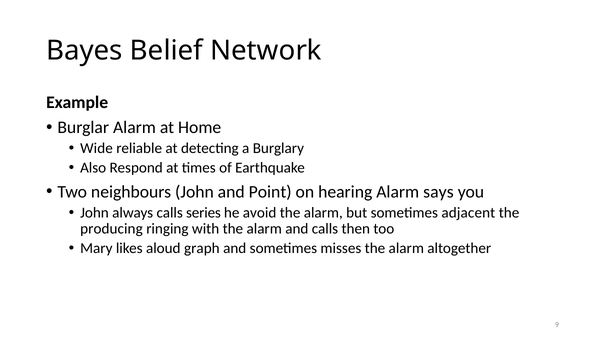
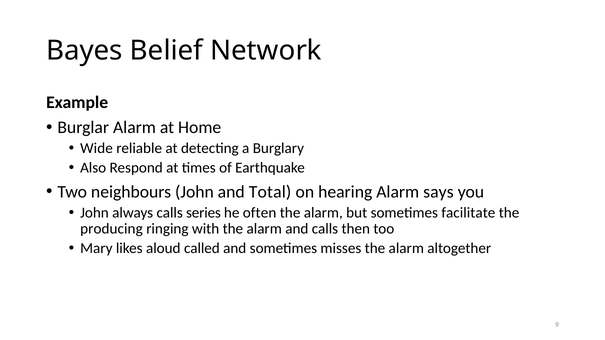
Point: Point -> Total (270, 192)
avoid: avoid -> often (260, 213)
adjacent: adjacent -> facilitate (468, 213)
graph: graph -> called (202, 249)
